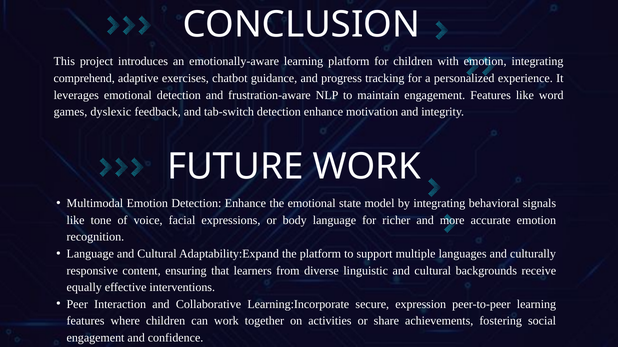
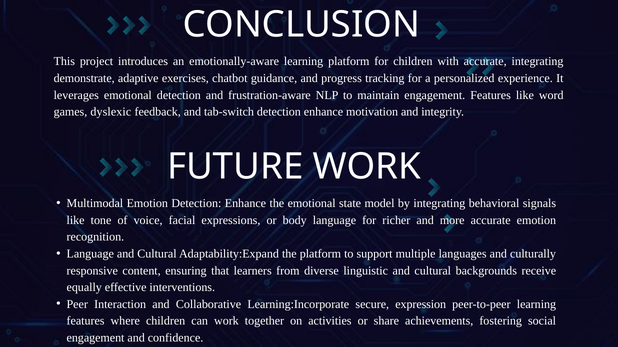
with emotion: emotion -> accurate (485, 62)
comprehend: comprehend -> demonstrate (84, 78)
